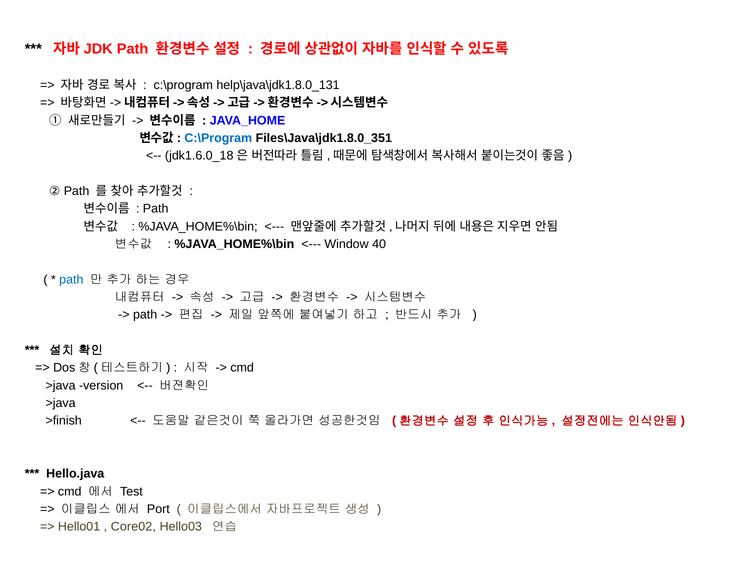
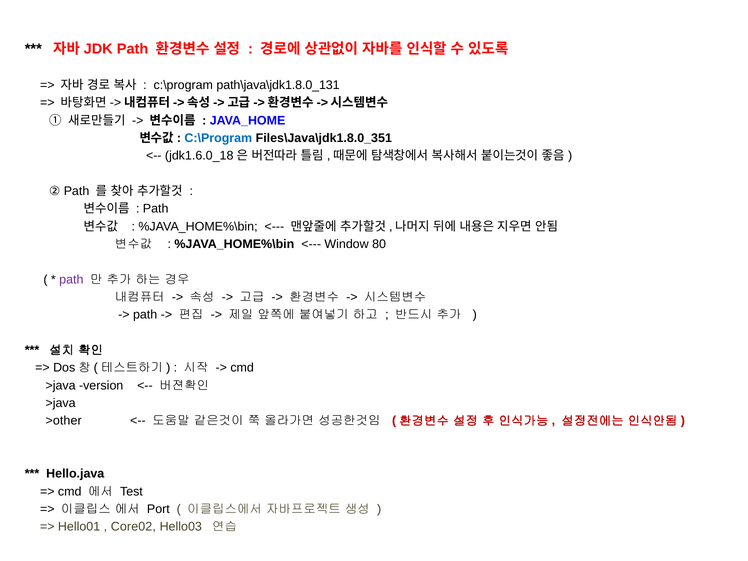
help\java\jdk1.8.0_131: help\java\jdk1.8.0_131 -> path\java\jdk1.8.0_131 (278, 85)
40: 40 -> 80 (379, 244)
path colour: blue -> purple (71, 280)
>finish: >finish -> >other (64, 421)
